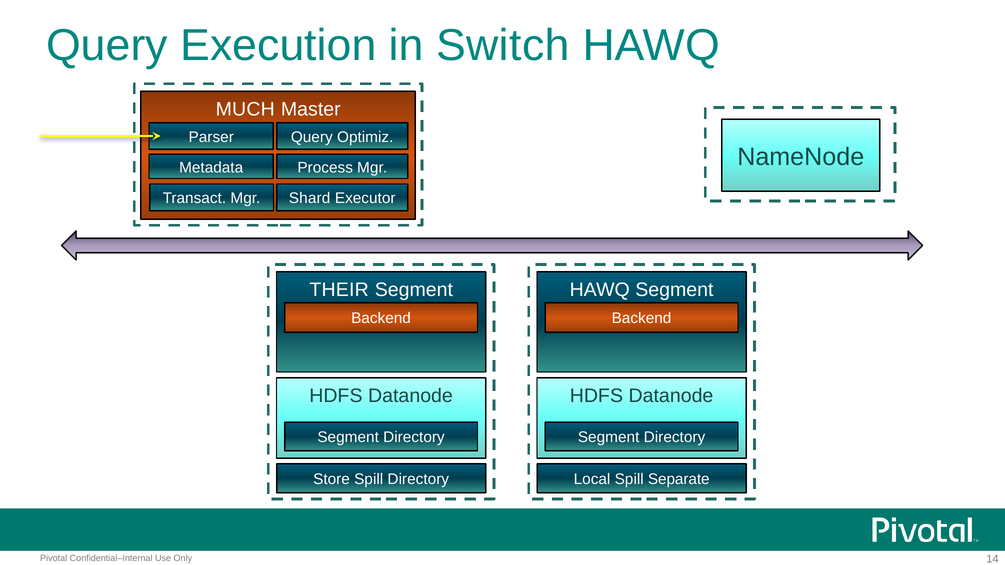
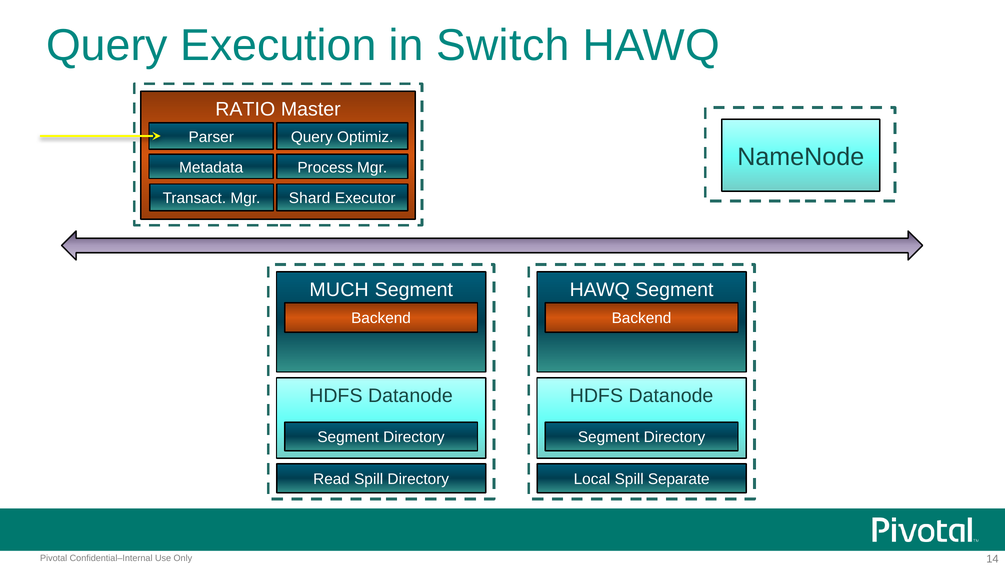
MUCH: MUCH -> RATIO (245, 109)
THEIR: THEIR -> MUCH (339, 290)
Store: Store -> Read (332, 479)
